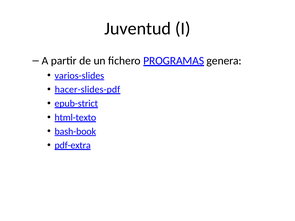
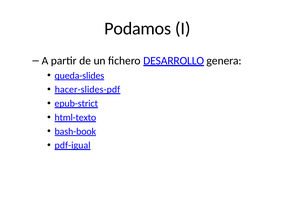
Juventud: Juventud -> Podamos (138, 29)
PROGRAMAS: PROGRAMAS -> DESARROLLO (174, 61)
varios-slides: varios-slides -> queda-slides (79, 76)
pdf-extra: pdf-extra -> pdf-igual (73, 145)
